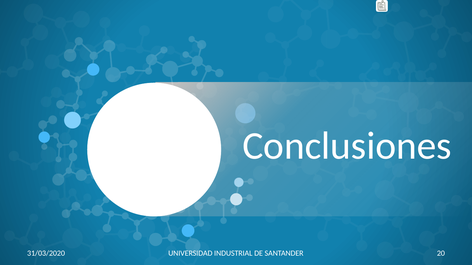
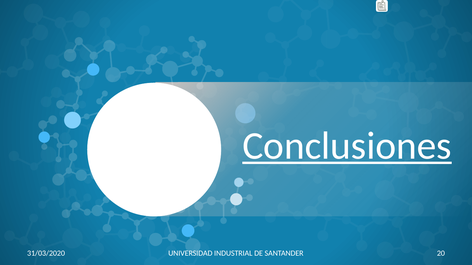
Conclusiones underline: none -> present (347, 146)
